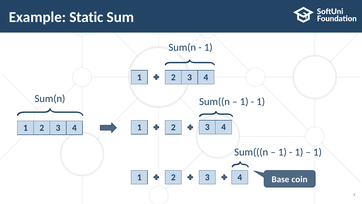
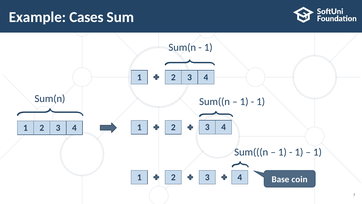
Static: Static -> Cases (86, 17)
